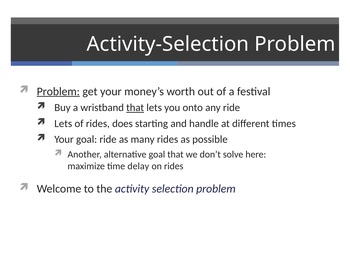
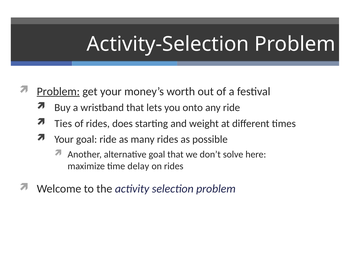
that underline: present -> none (135, 108)
Lets: Lets -> Ties (63, 123)
handle: handle -> weight (204, 123)
